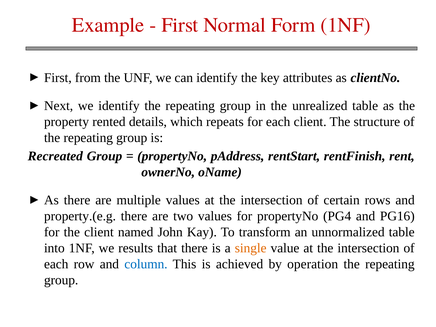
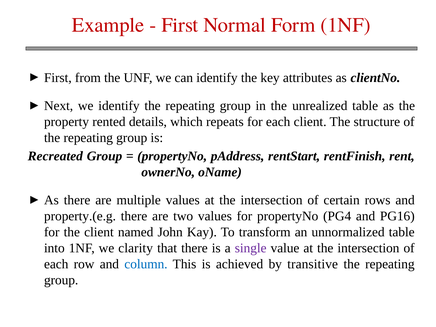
results: results -> clarity (136, 248)
single colour: orange -> purple (251, 248)
operation: operation -> transitive (313, 264)
